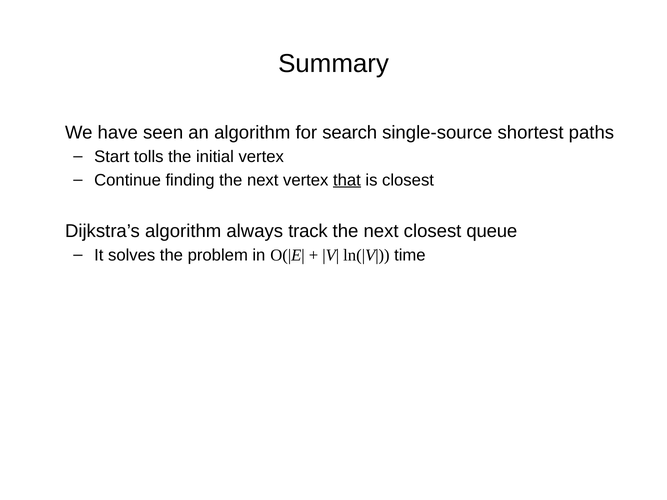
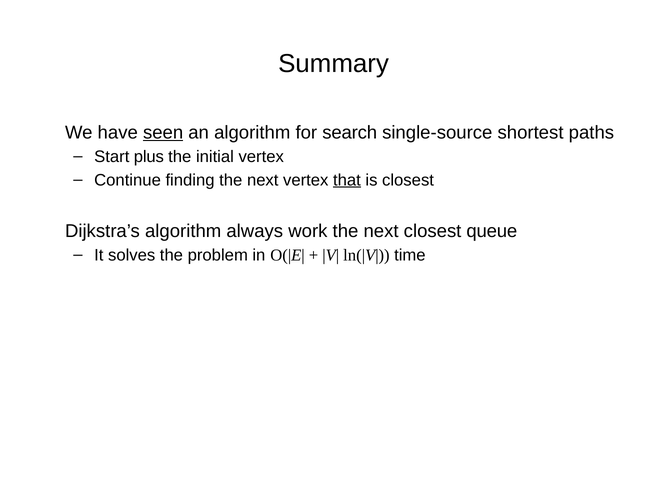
seen underline: none -> present (163, 132)
tolls: tolls -> plus (149, 157)
track: track -> work (308, 231)
